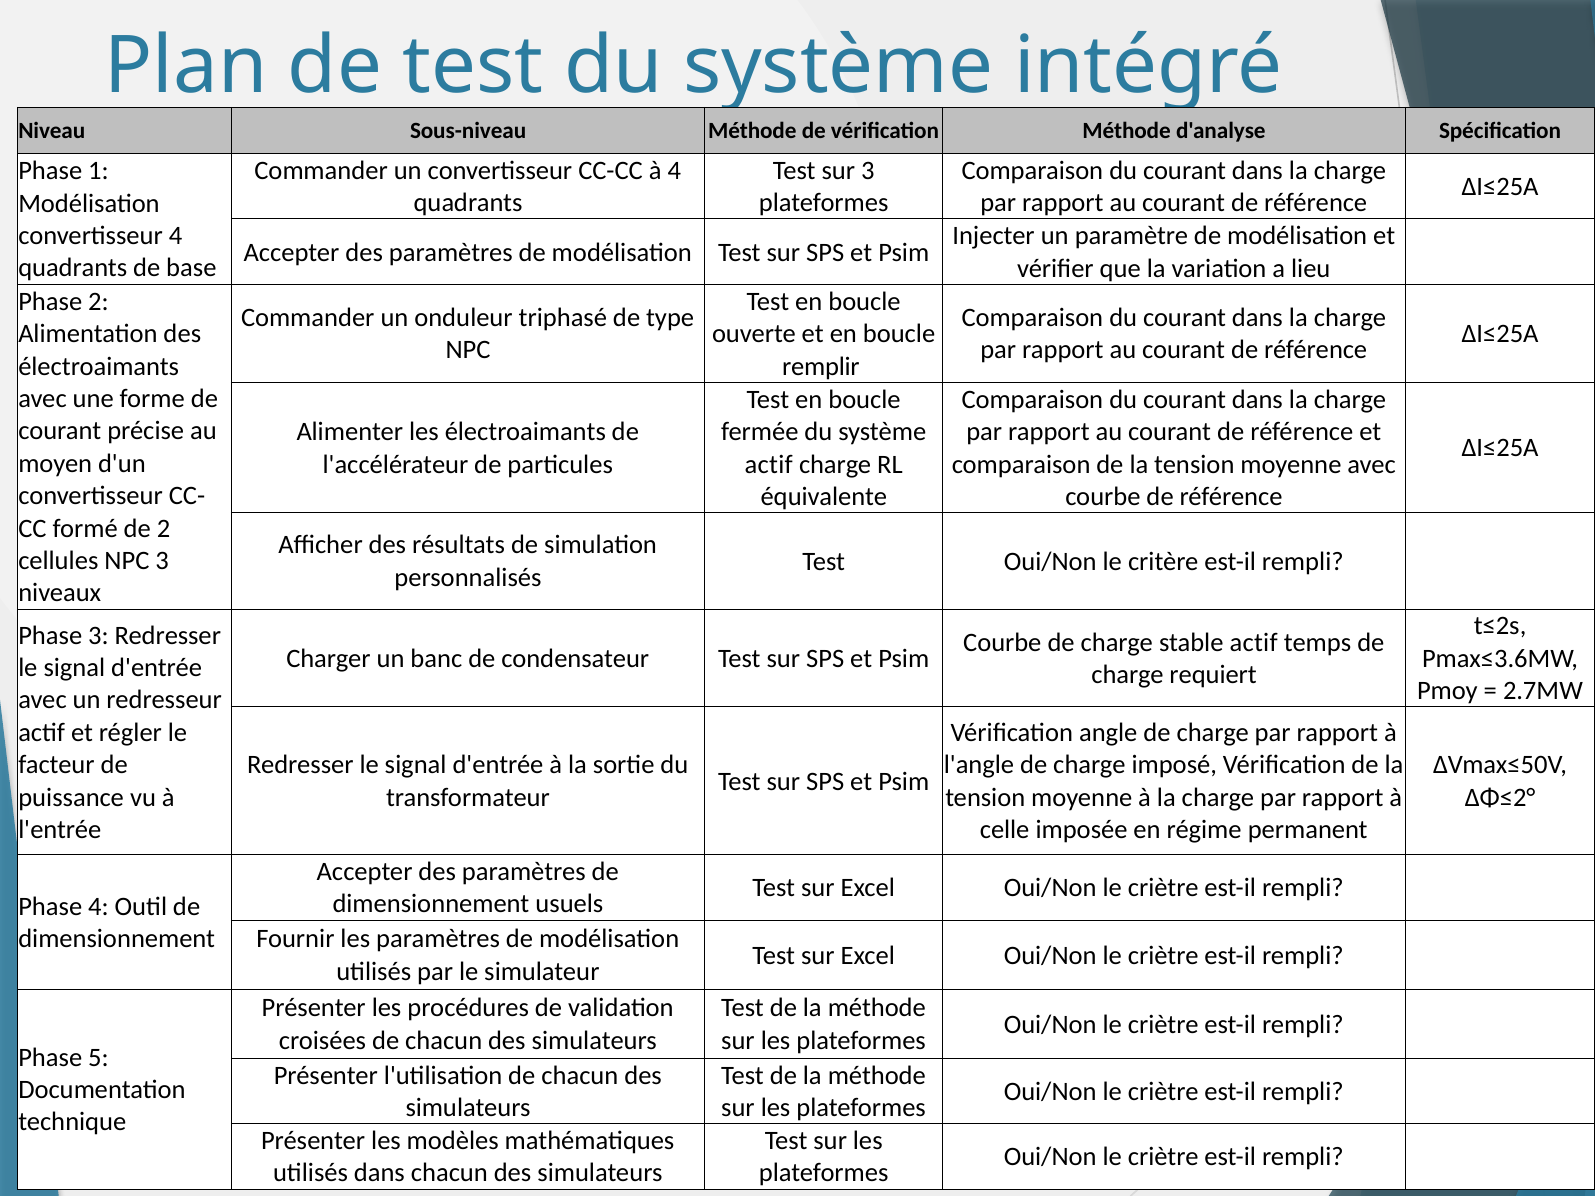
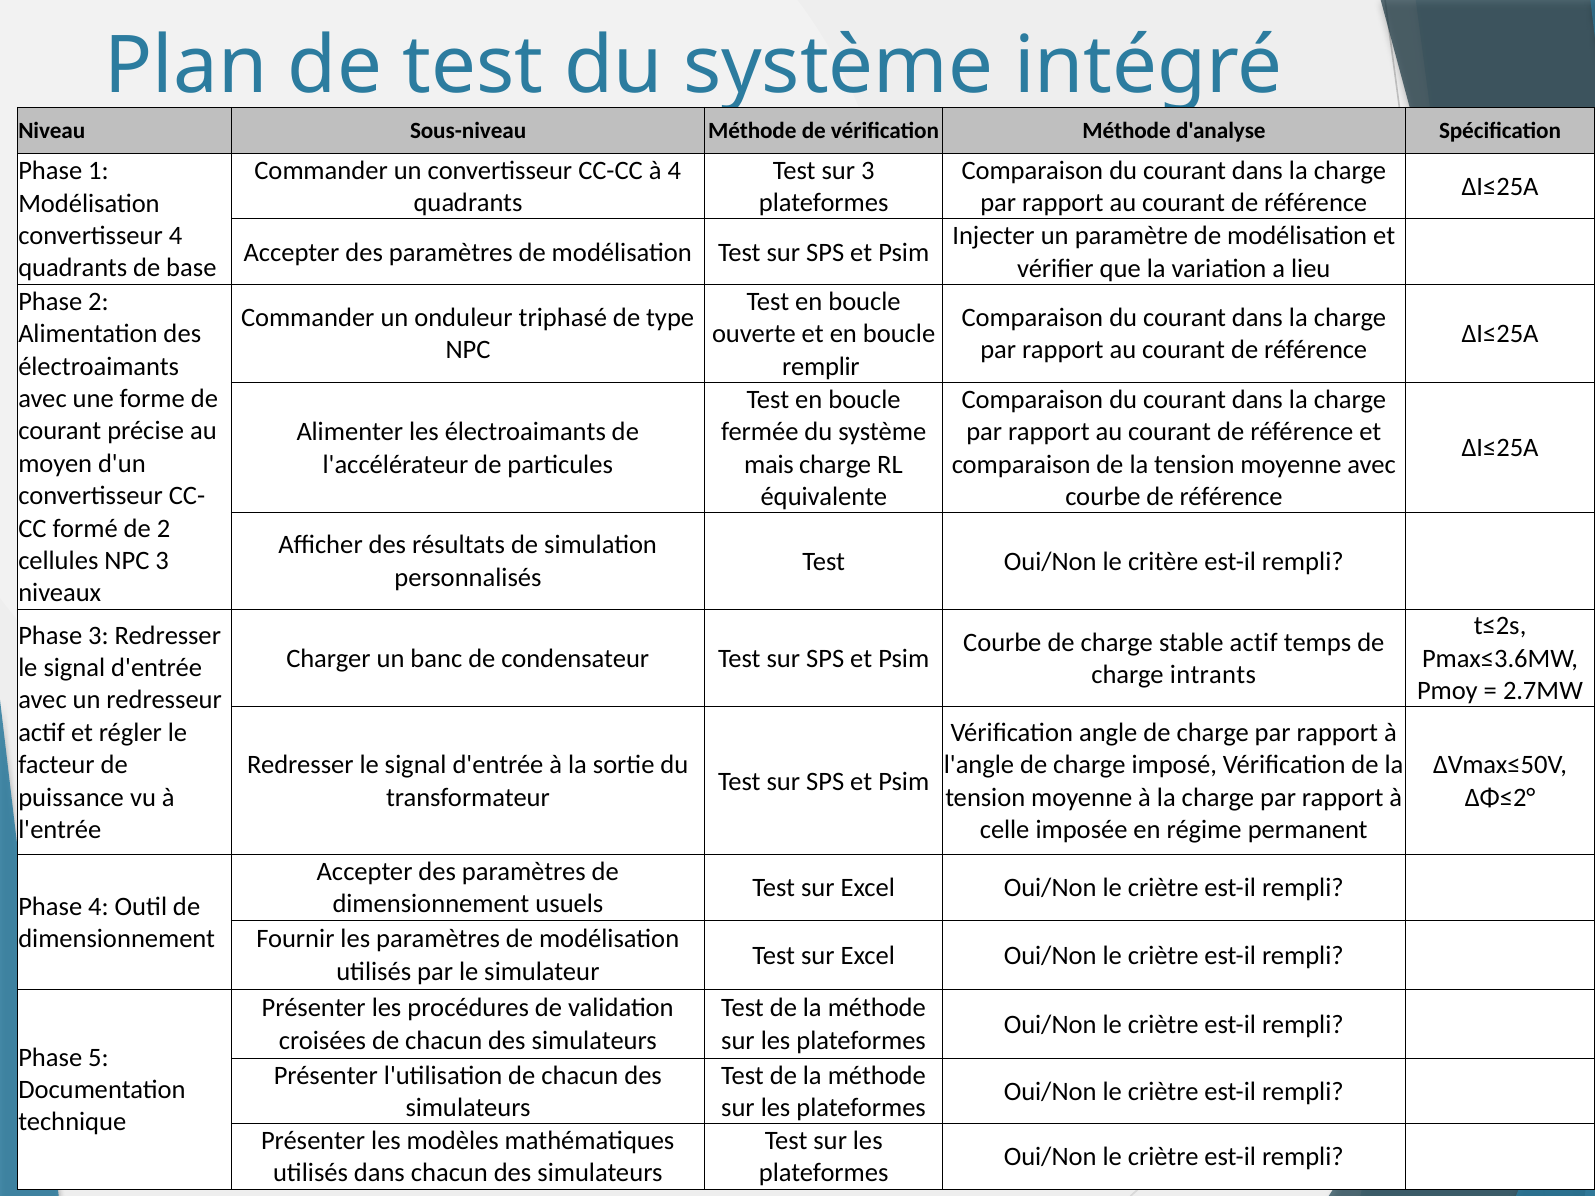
actif: actif -> mais (769, 464)
requiert: requiert -> intrants (1213, 675)
